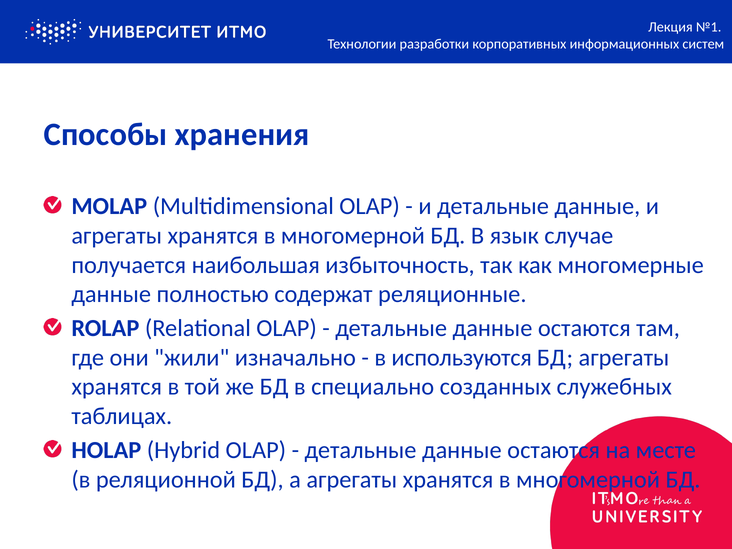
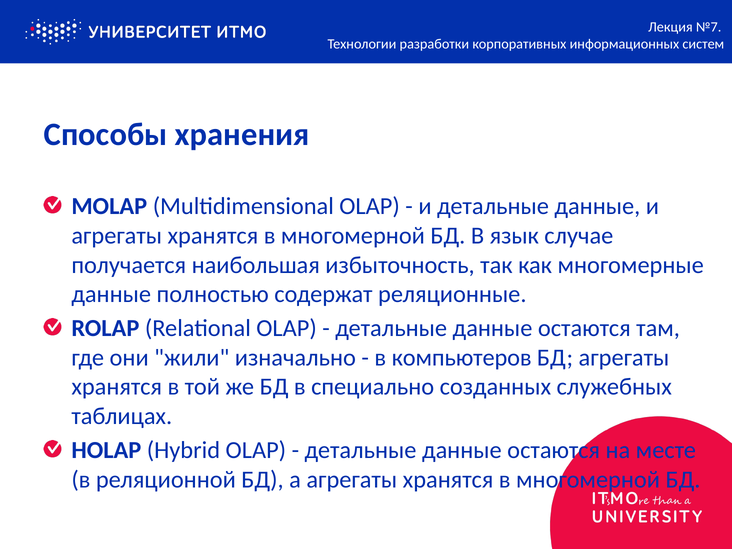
№1: №1 -> №7 (709, 27)
используются: используются -> компьютеров (462, 358)
